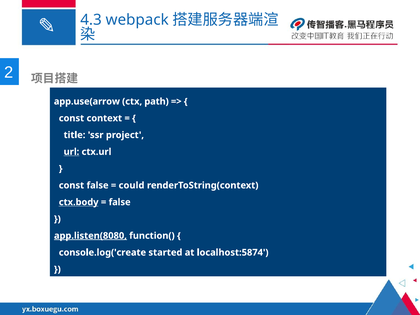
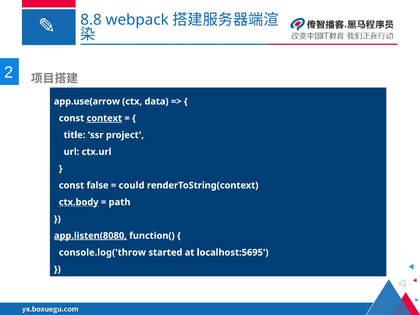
4.3: 4.3 -> 8.8 (91, 20)
path: path -> data (157, 101)
context underline: none -> present (104, 118)
url underline: present -> none (71, 152)
false: false -> path (120, 202)
console.log('create: console.log('create -> console.log('throw (102, 252)
localhost:5874: localhost:5874 -> localhost:5695 (233, 252)
